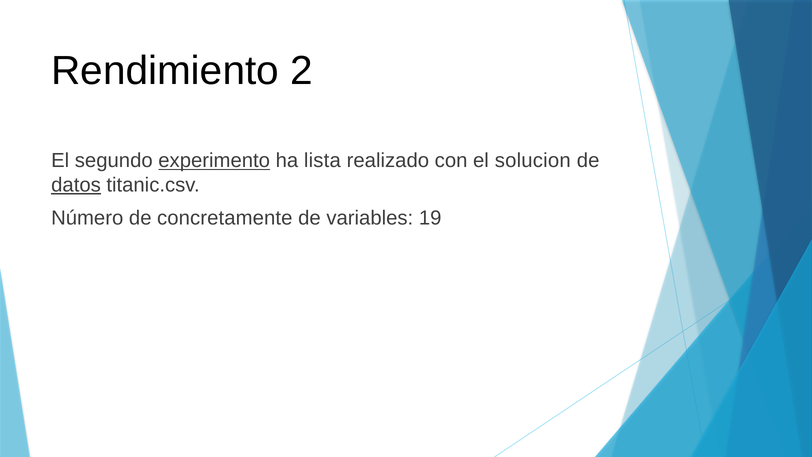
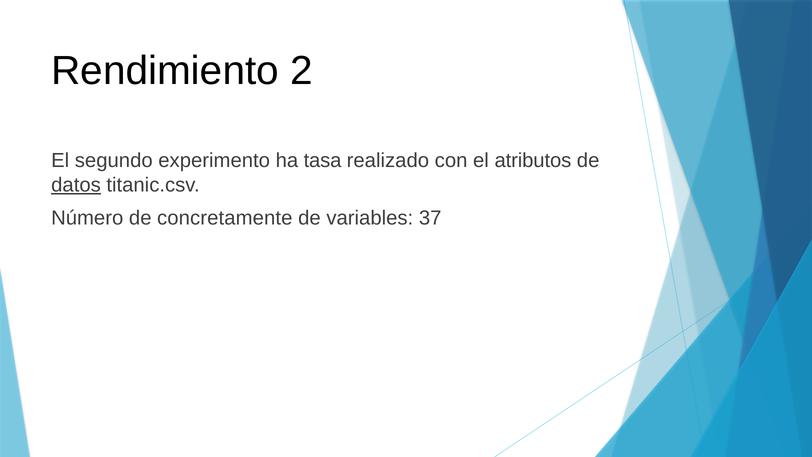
experimento underline: present -> none (214, 161)
lista: lista -> tasa (323, 161)
solucion: solucion -> atributos (533, 161)
19: 19 -> 37 (430, 218)
